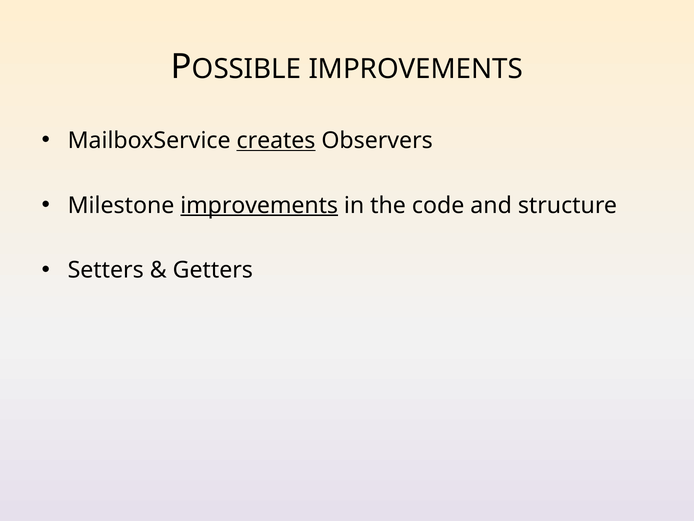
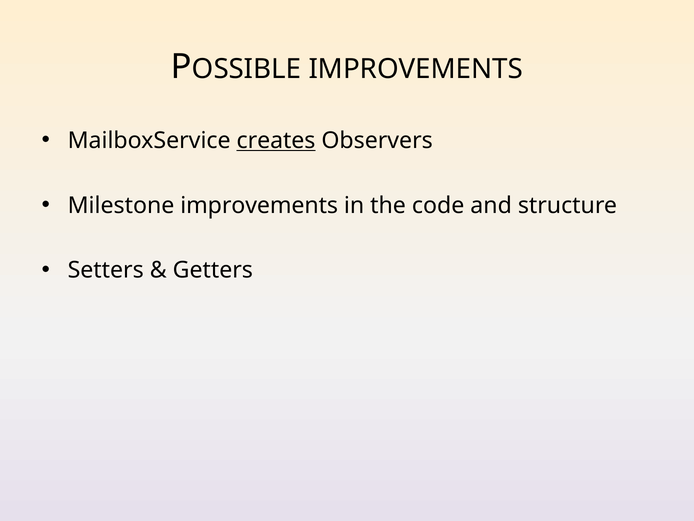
improvements underline: present -> none (259, 205)
